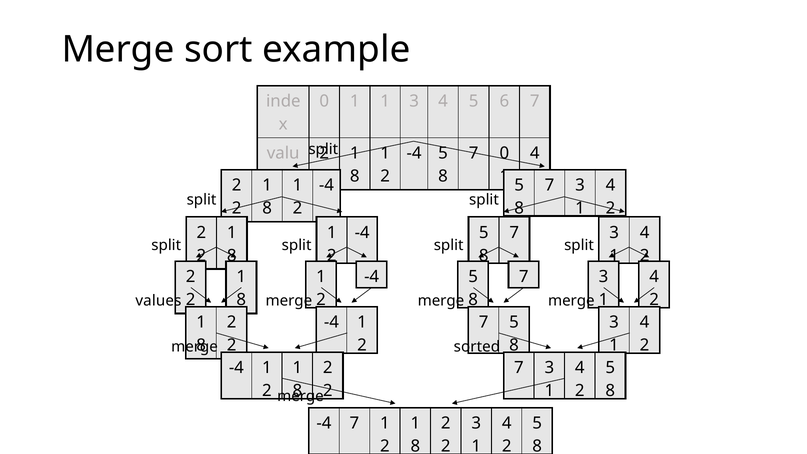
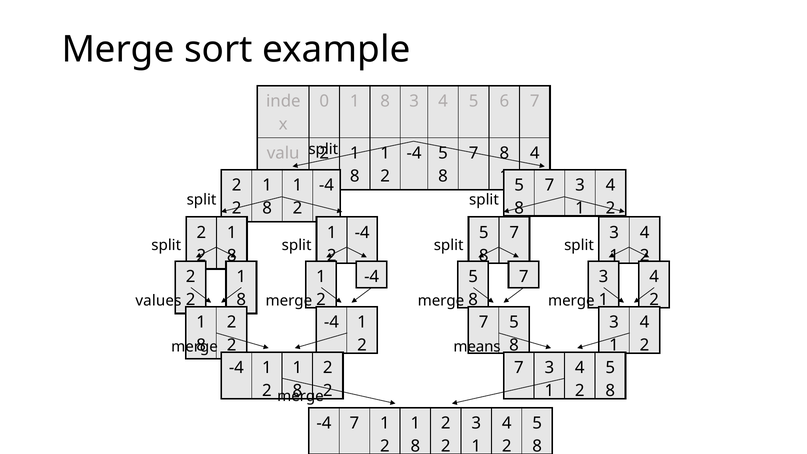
0 1 1: 1 -> 8 (385, 101)
7 0: 0 -> 8 (504, 153)
sorted: sorted -> means (477, 347)
